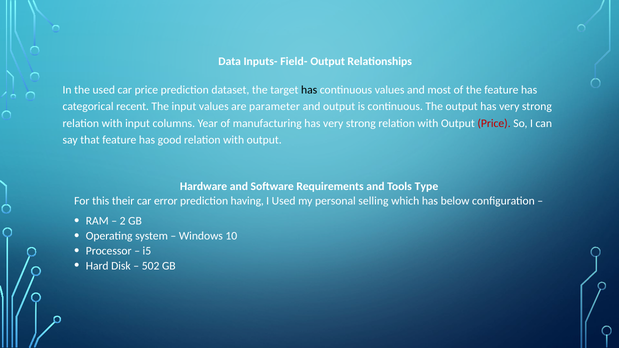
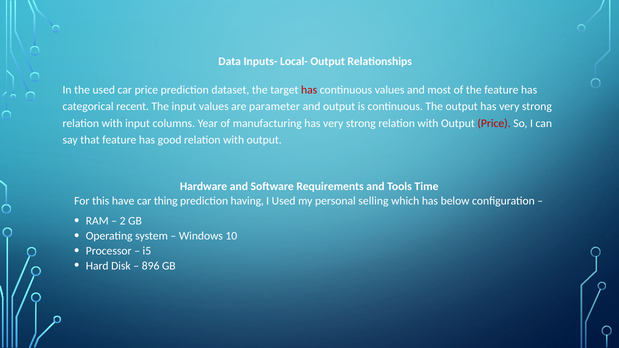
Field-: Field- -> Local- (294, 62)
has colour: black -> red (309, 90)
Type: Type -> Time (426, 186)
their: their -> have (123, 201)
error: error -> thing (166, 201)
502: 502 -> 896 (151, 266)
